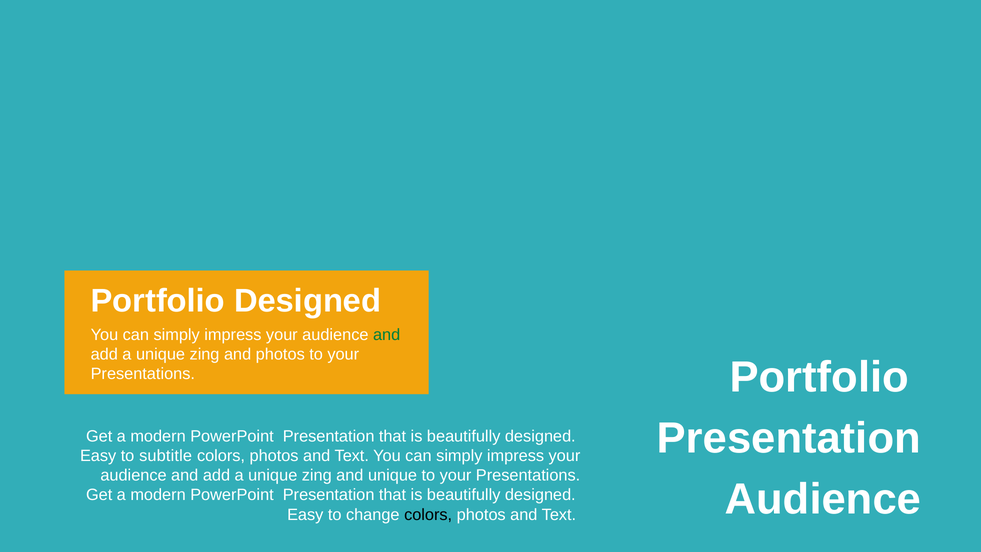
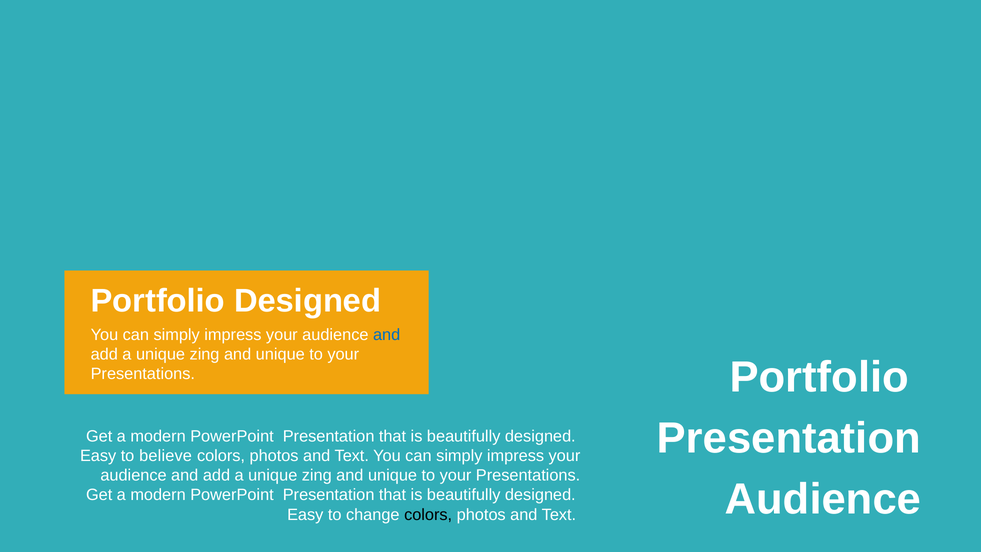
and colour: green -> blue (387, 335)
photos: photos -> unique (280, 354)
subtitle: subtitle -> believe (166, 456)
